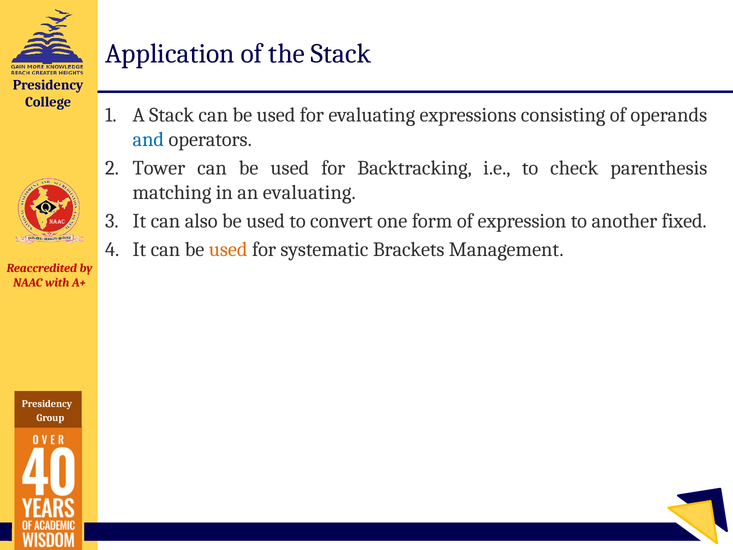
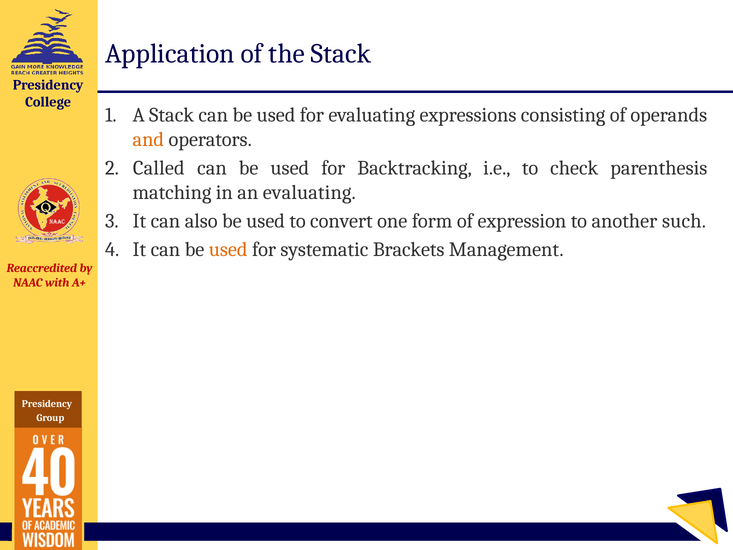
and colour: blue -> orange (148, 140)
Tower: Tower -> Called (159, 168)
fixed: fixed -> such (684, 221)
